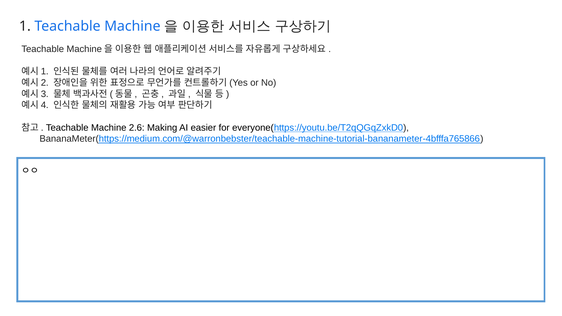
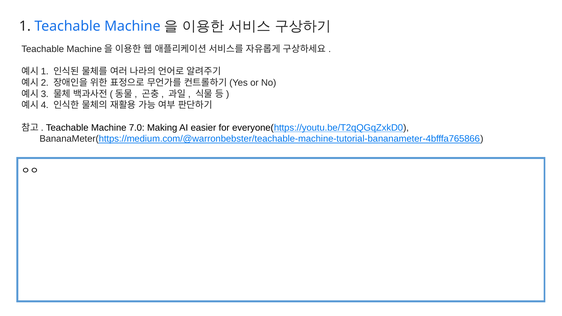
2.6: 2.6 -> 7.0 (137, 128)
